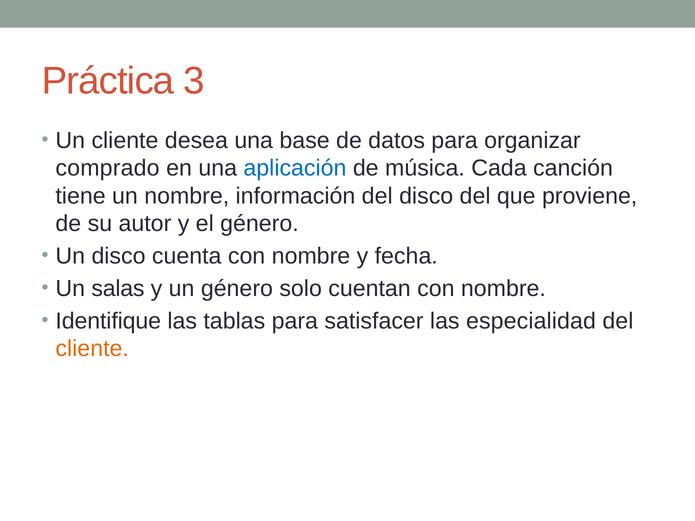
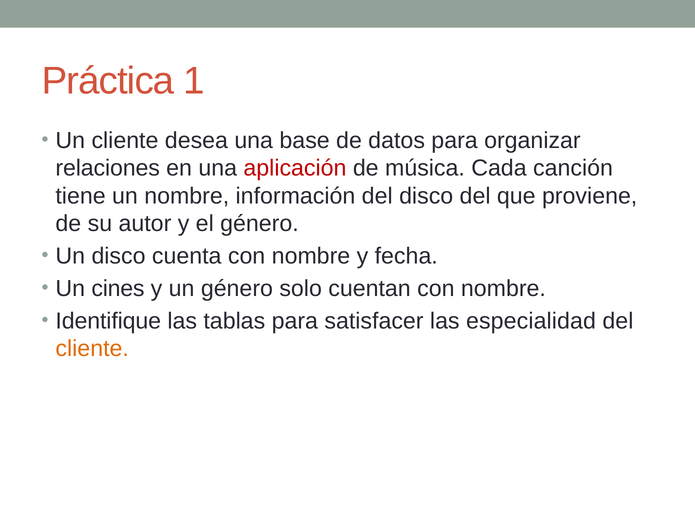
3: 3 -> 1 (194, 81)
comprado: comprado -> relaciones (108, 168)
aplicación colour: blue -> red (295, 168)
salas: salas -> cines (118, 289)
